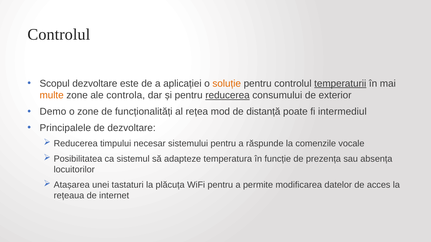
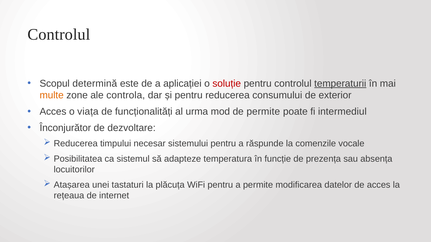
Scopul dezvoltare: dezvoltare -> determină (95, 84)
soluție colour: orange -> red (227, 84)
reducerea underline: present -> none (228, 95)
Demo: Demo -> Acces (53, 112)
o zone: zone -> viața (88, 112)
rețea: rețea -> urma (197, 112)
de distanță: distanță -> permite (263, 112)
Principalele: Principalele -> Înconjurător (65, 128)
